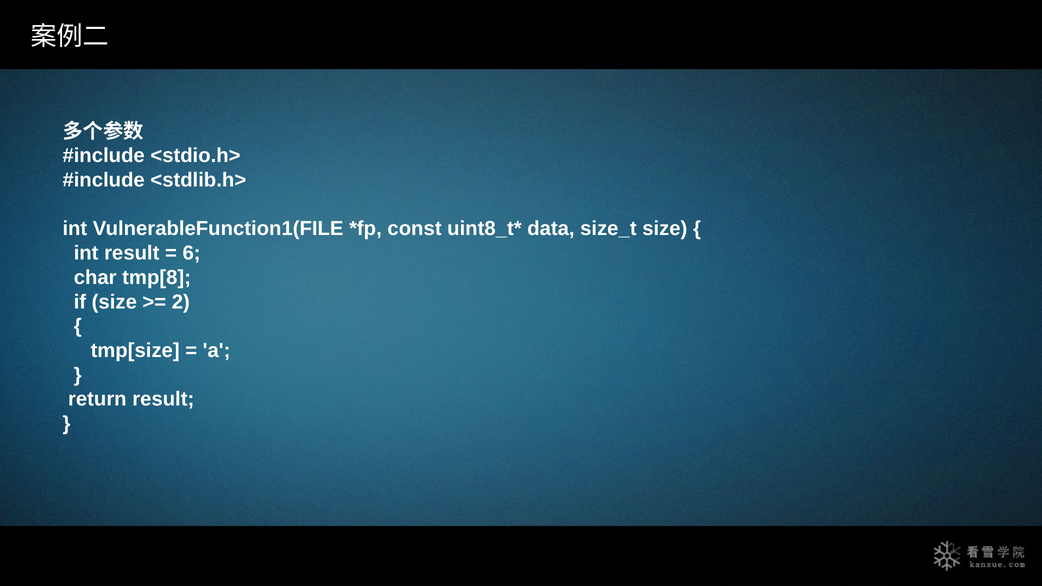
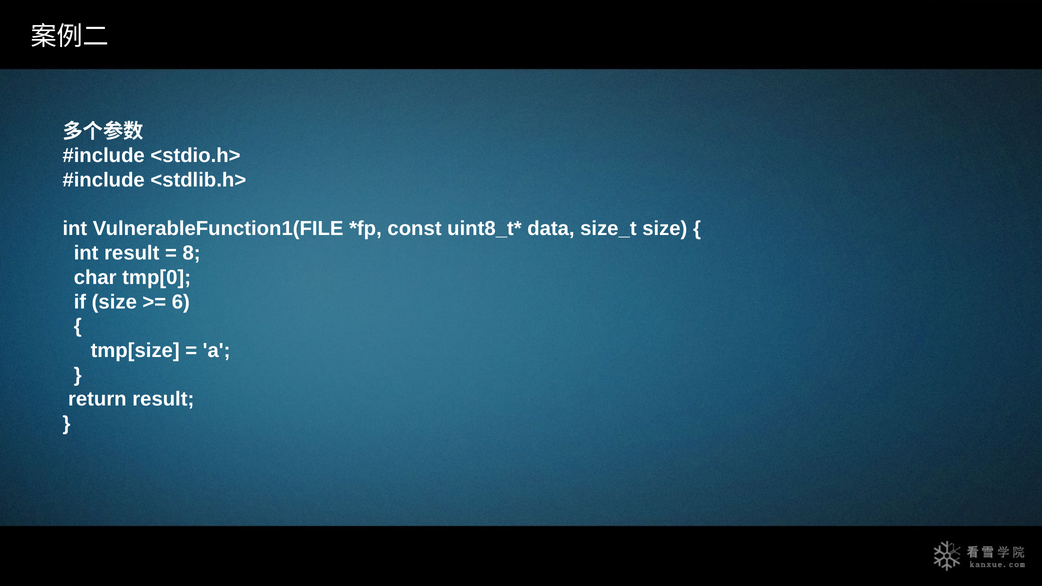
6: 6 -> 8 (192, 253)
tmp[8: tmp[8 -> tmp[0 (157, 278)
2: 2 -> 6 (181, 302)
